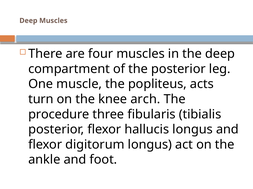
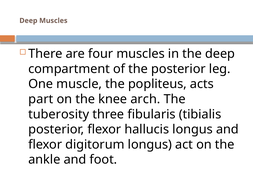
turn: turn -> part (41, 100)
procedure: procedure -> tuberosity (59, 115)
